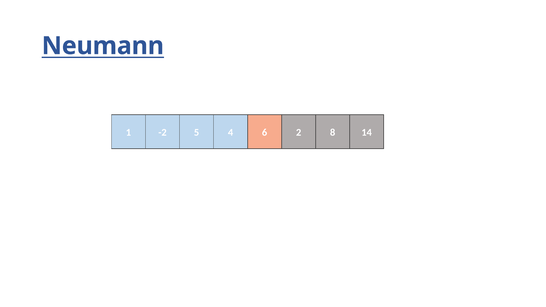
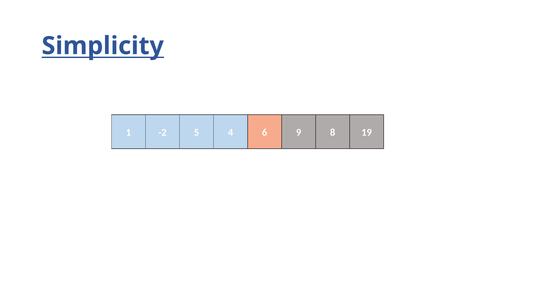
Neumann: Neumann -> Simplicity (103, 46)
2: 2 -> 9 (299, 132)
14: 14 -> 19 (367, 132)
